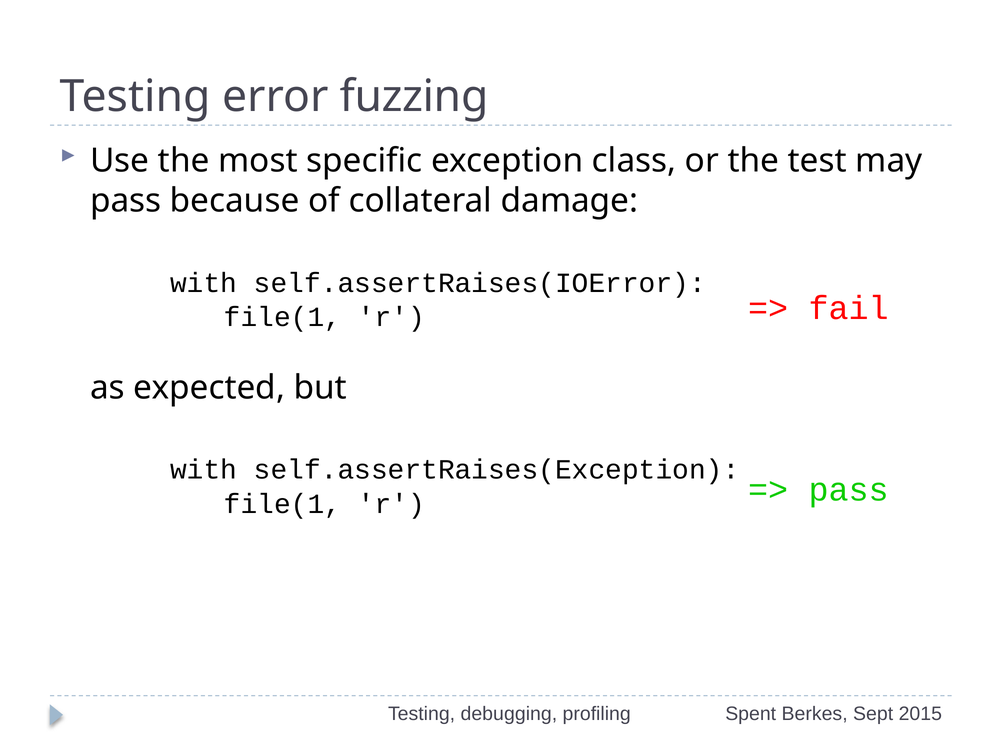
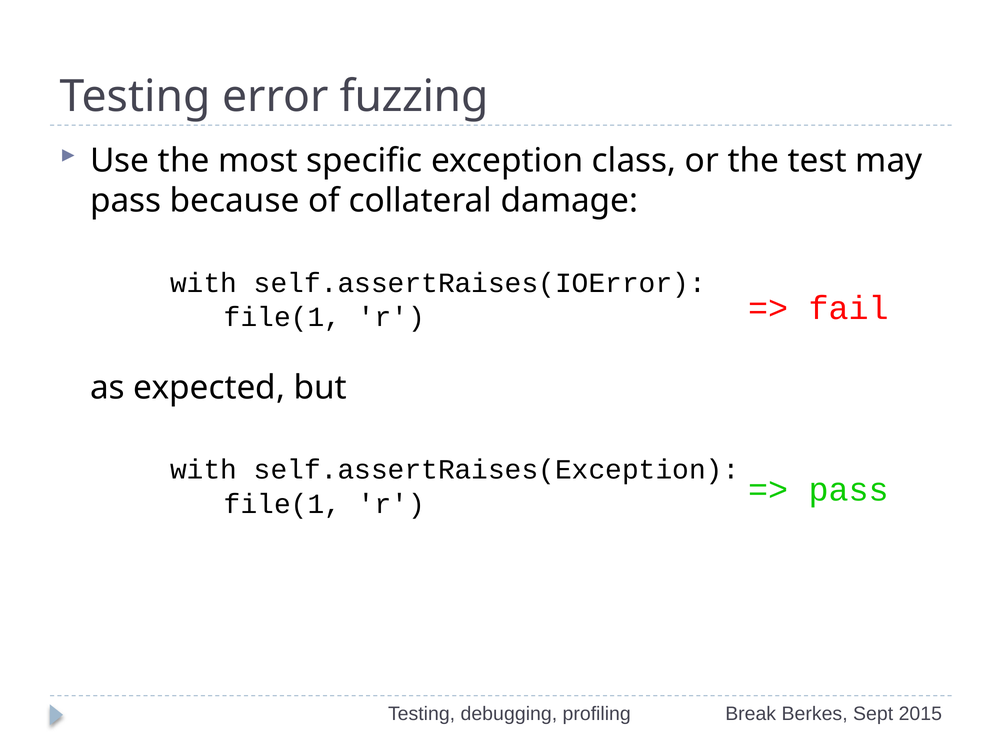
Spent: Spent -> Break (751, 715)
